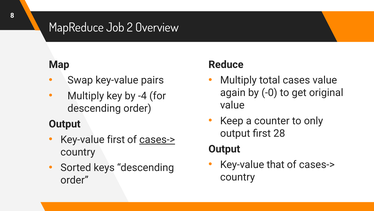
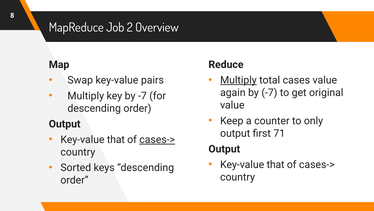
Multiply underline: none -> present (238, 80)
again by -0: -0 -> -7 (269, 92)
key by -4: -4 -> -7 (142, 96)
28: 28 -> 71 (279, 133)
first: first -> that (116, 139)
